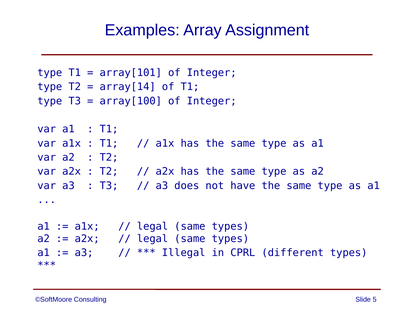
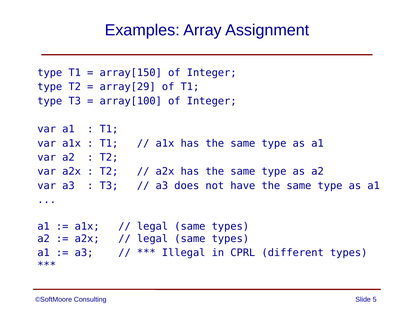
array[101: array[101 -> array[150 (131, 73)
array[14: array[14 -> array[29 (128, 87)
